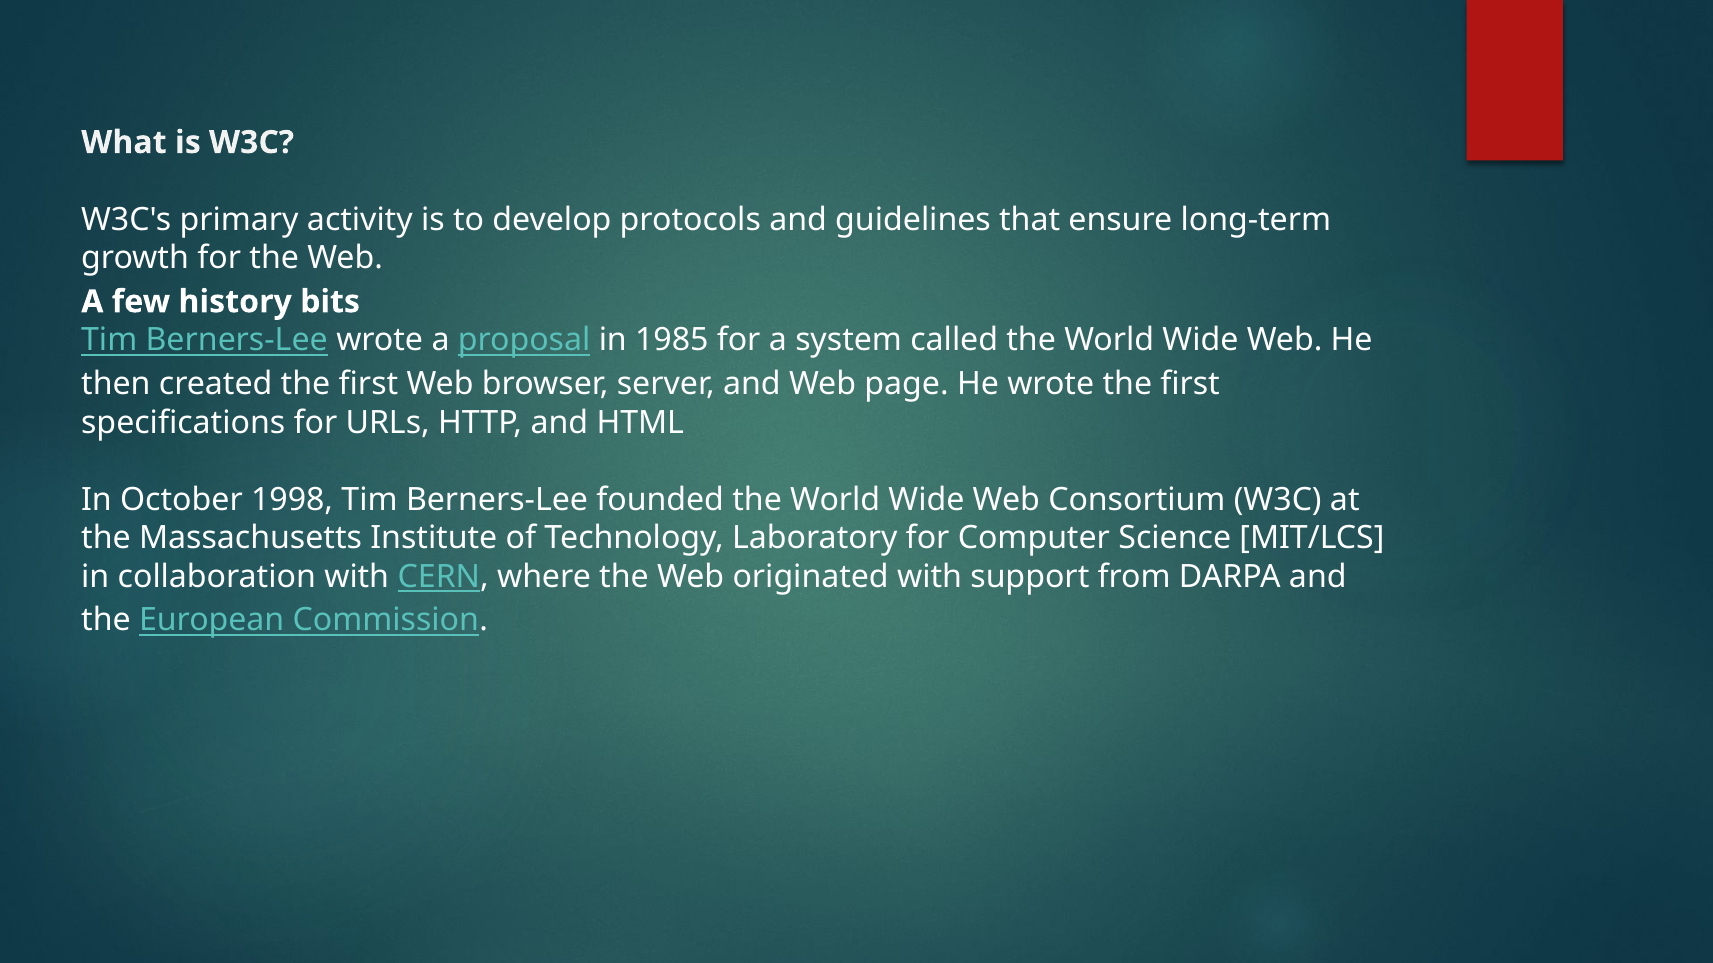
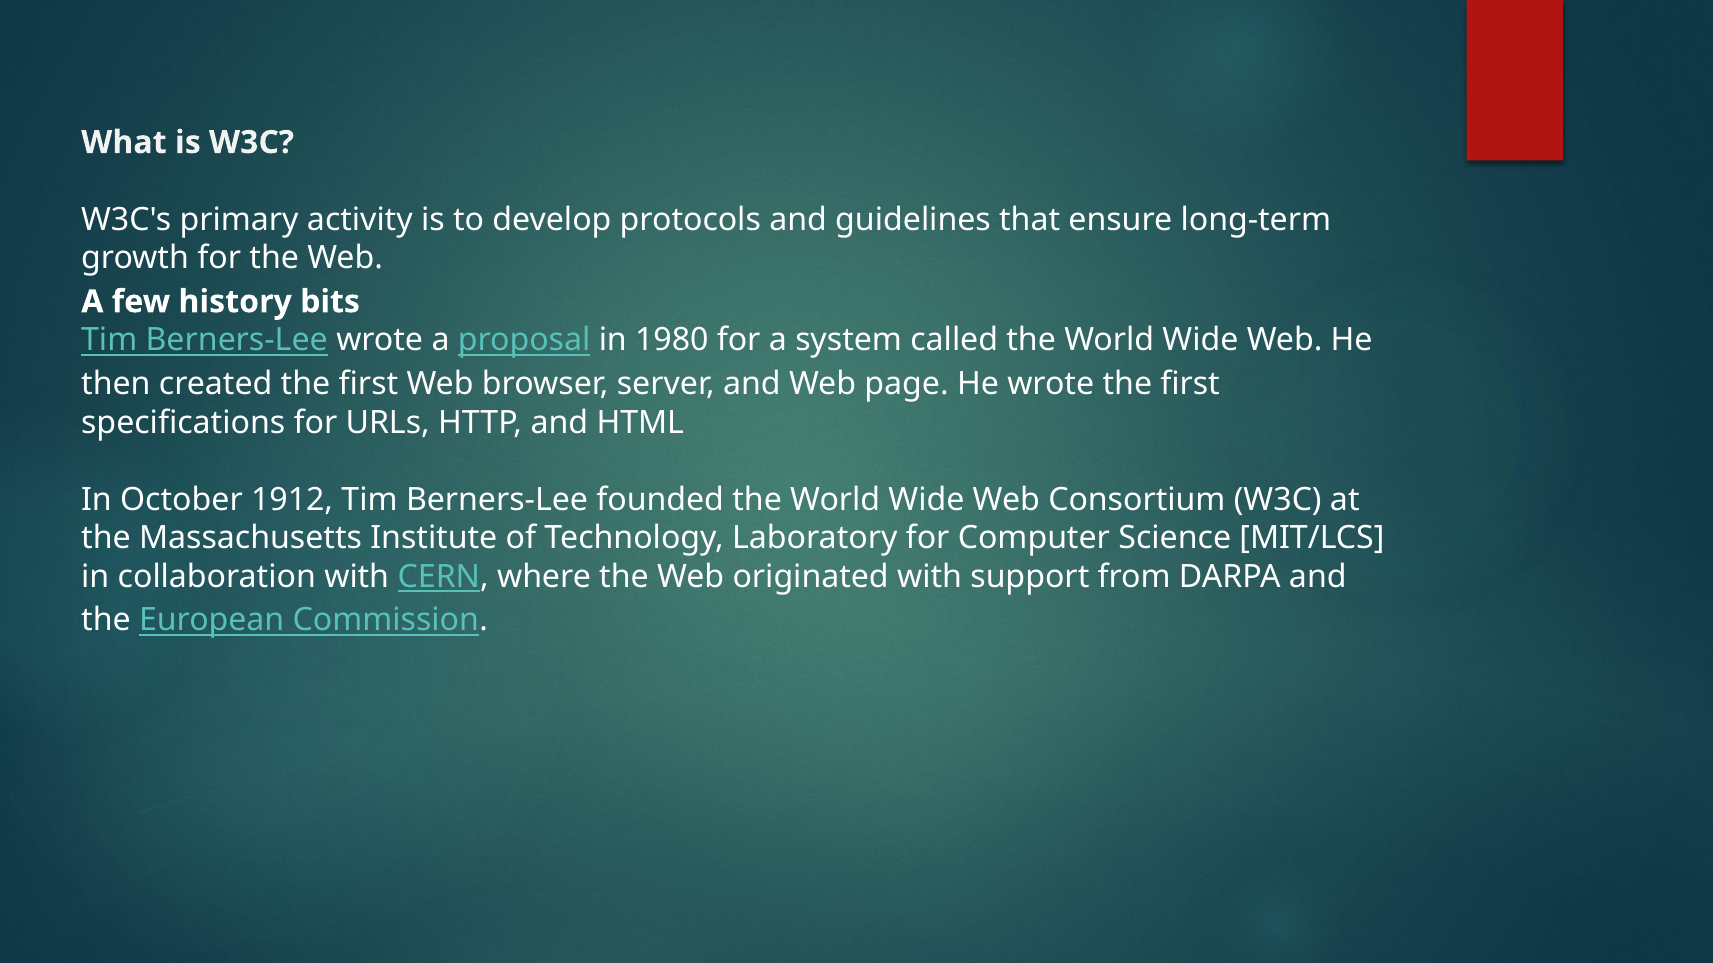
1985: 1985 -> 1980 (672, 340)
1998: 1998 -> 1912 (292, 500)
